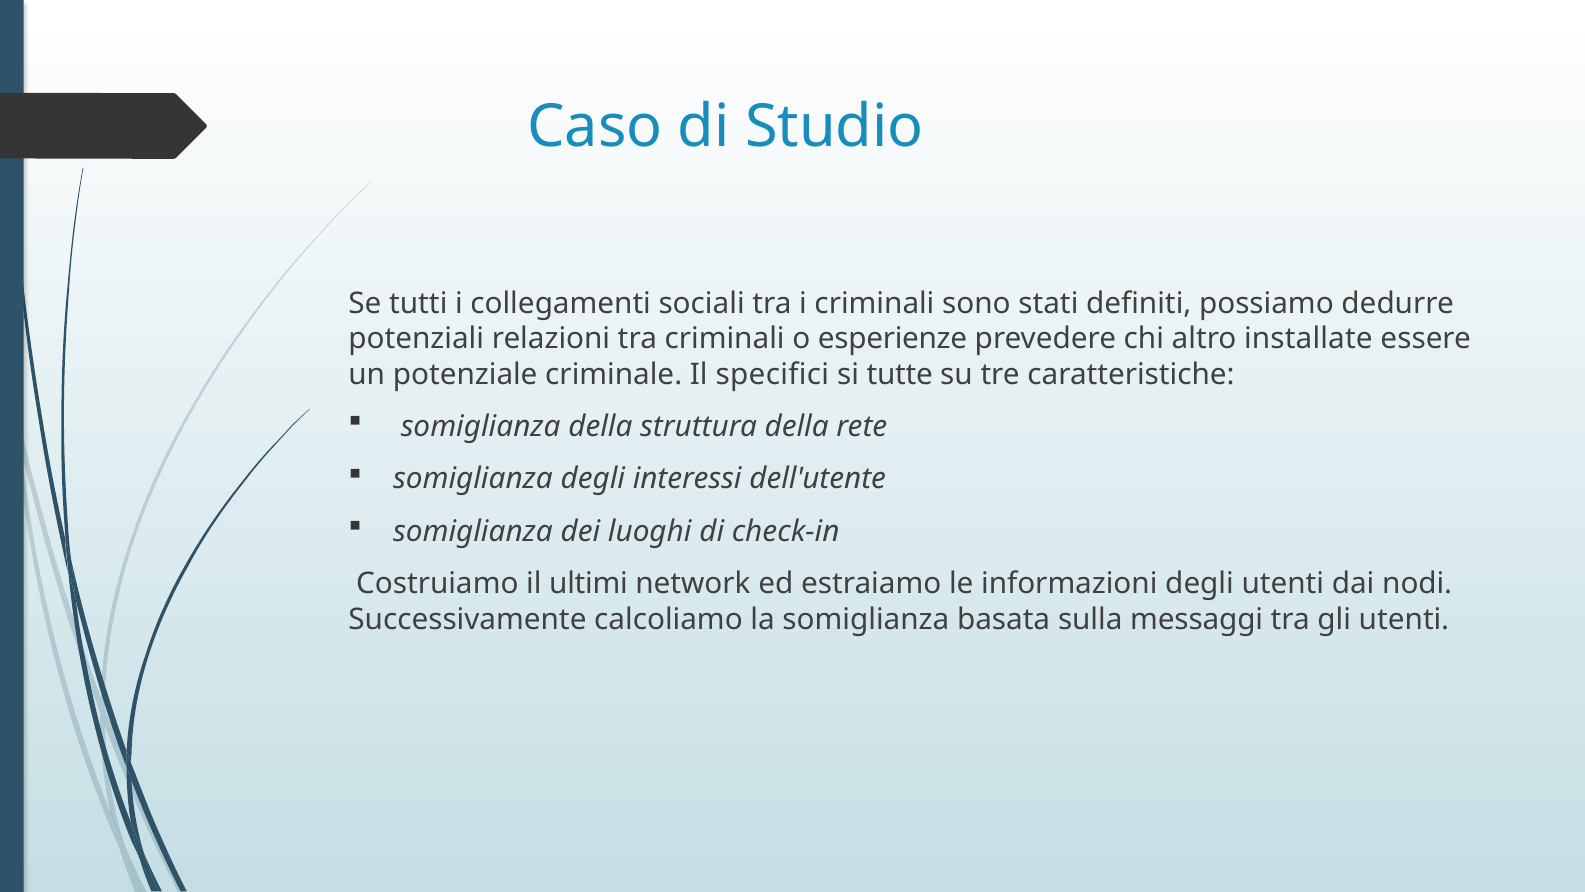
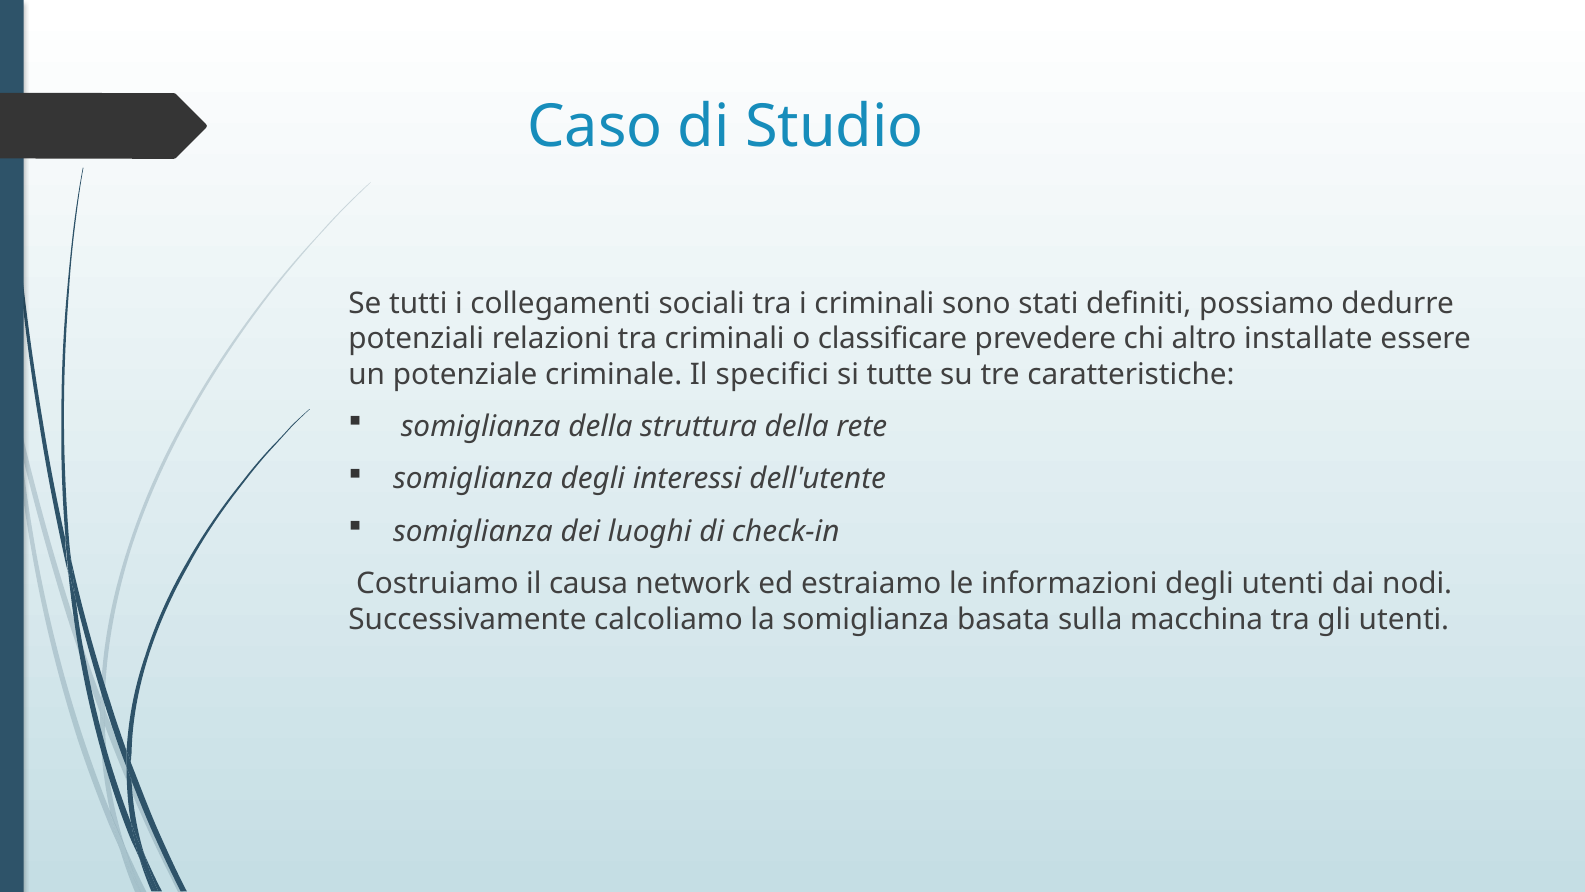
esperienze: esperienze -> classificare (893, 339)
ultimi: ultimi -> causa (589, 583)
messaggi: messaggi -> macchina (1197, 619)
